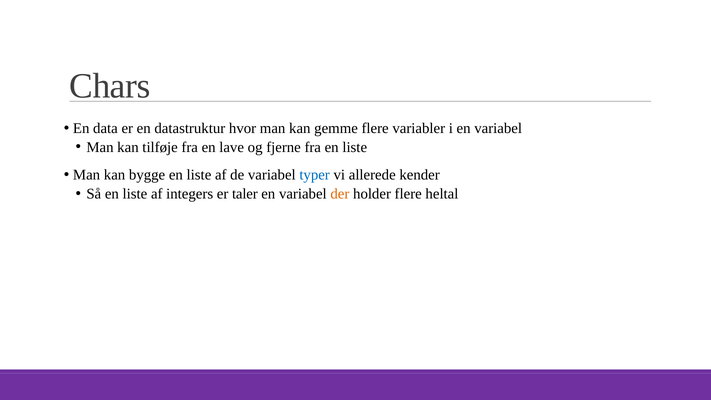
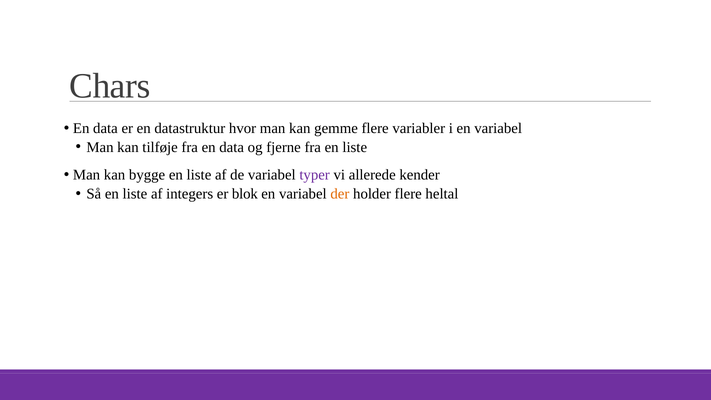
fra en lave: lave -> data (232, 147)
typer colour: blue -> purple (315, 175)
taler: taler -> blok (245, 194)
